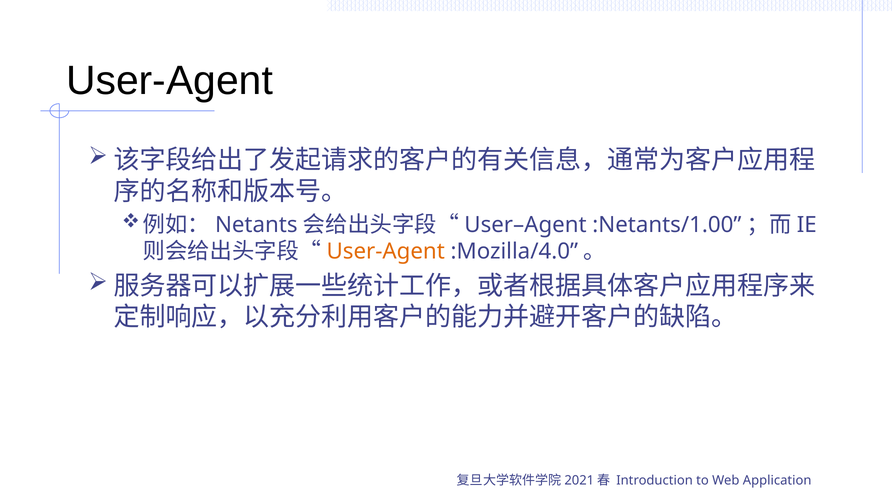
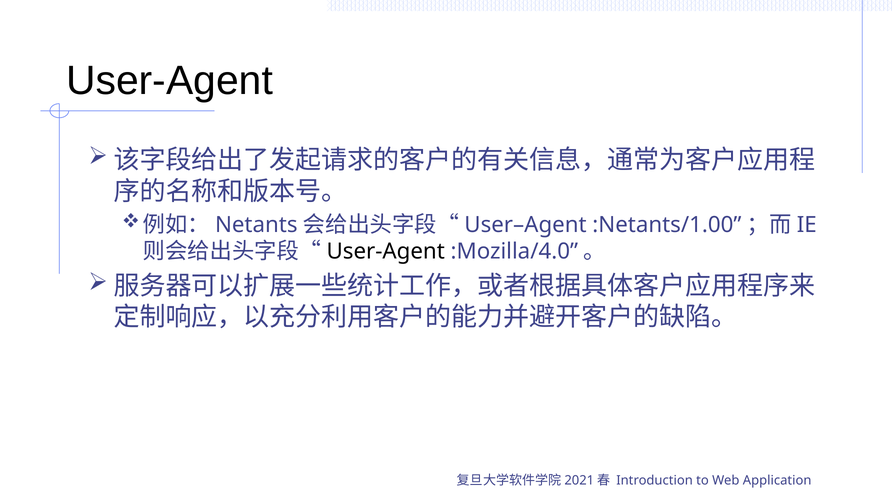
User-Agent colour: orange -> black (386, 251)
